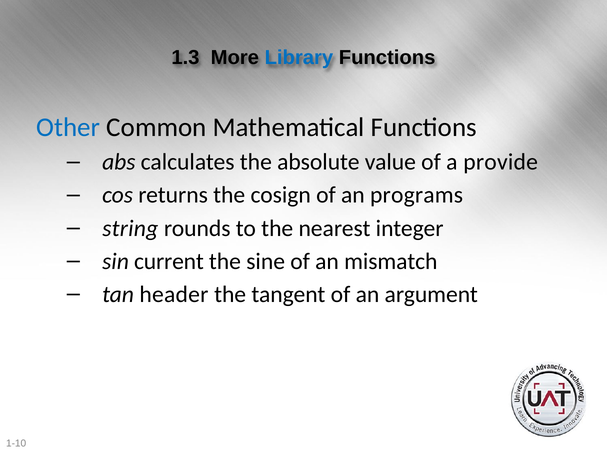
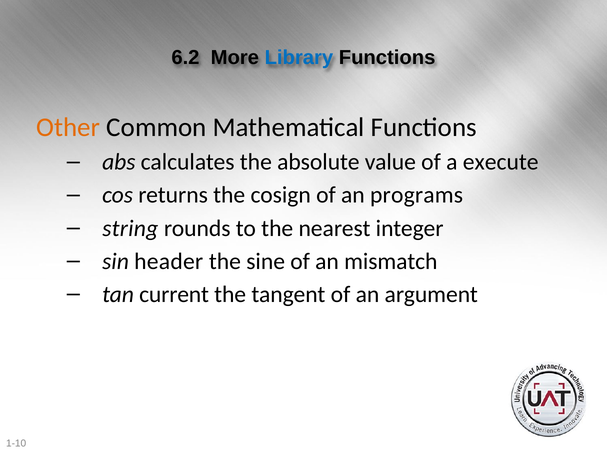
1.3: 1.3 -> 6.2 (185, 58)
Other colour: blue -> orange (68, 127)
provide: provide -> execute (501, 162)
current: current -> header (169, 261)
header: header -> current (174, 294)
